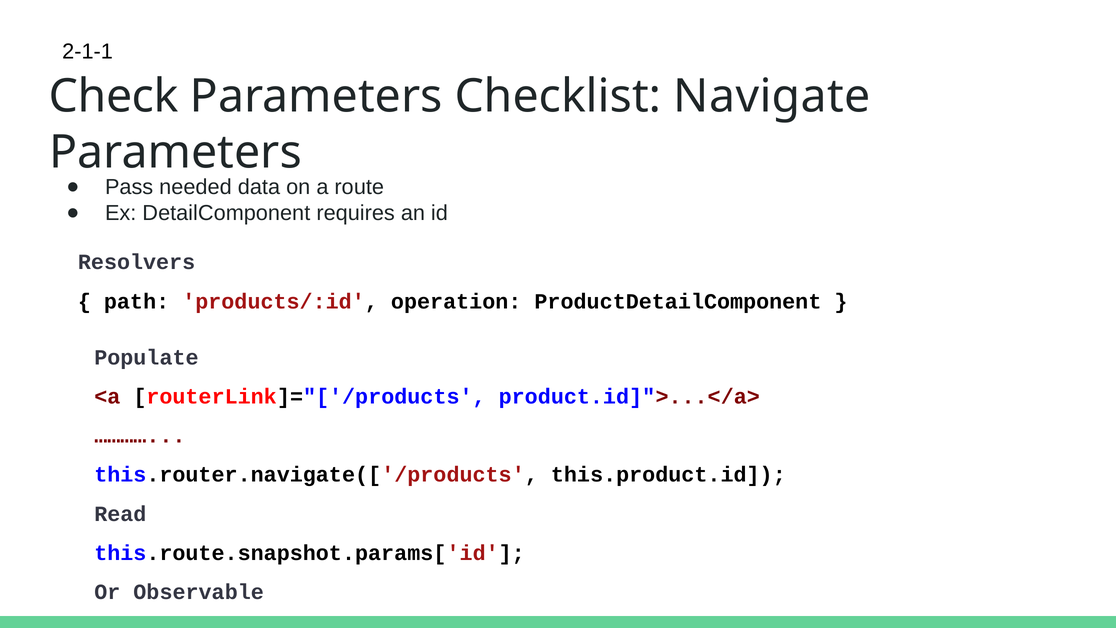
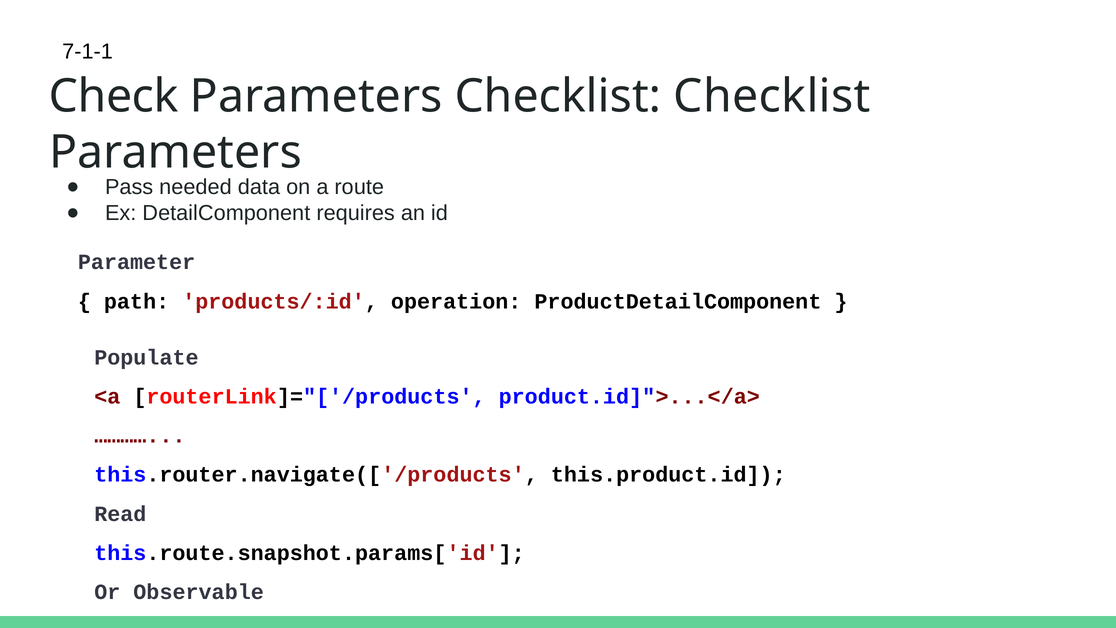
2-1-1: 2-1-1 -> 7-1-1 (88, 52)
Checklist Navigate: Navigate -> Checklist (772, 97)
Resolvers: Resolvers -> Parameter (137, 262)
